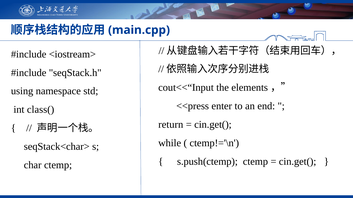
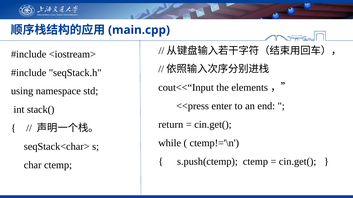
class(: class( -> stack( (41, 110)
